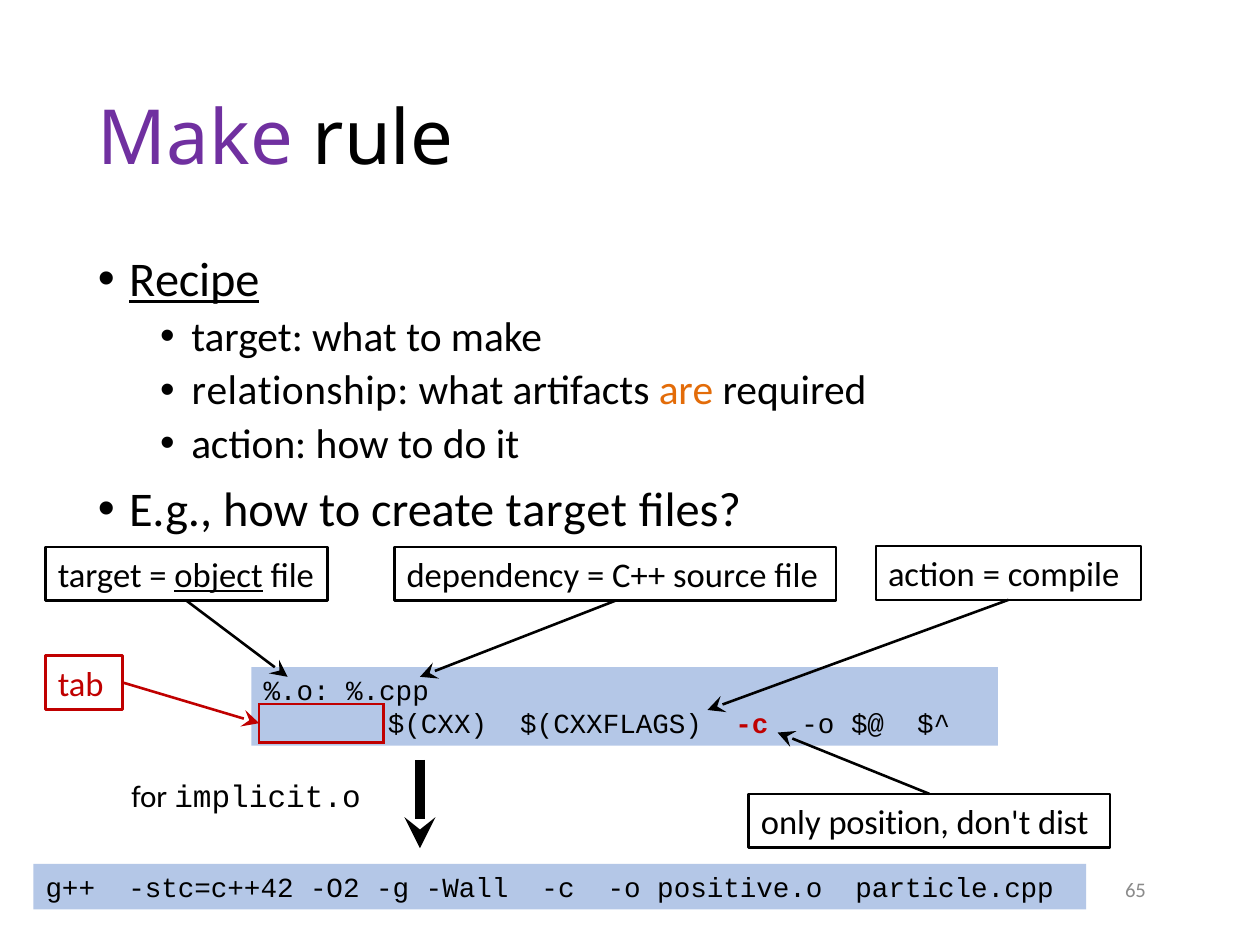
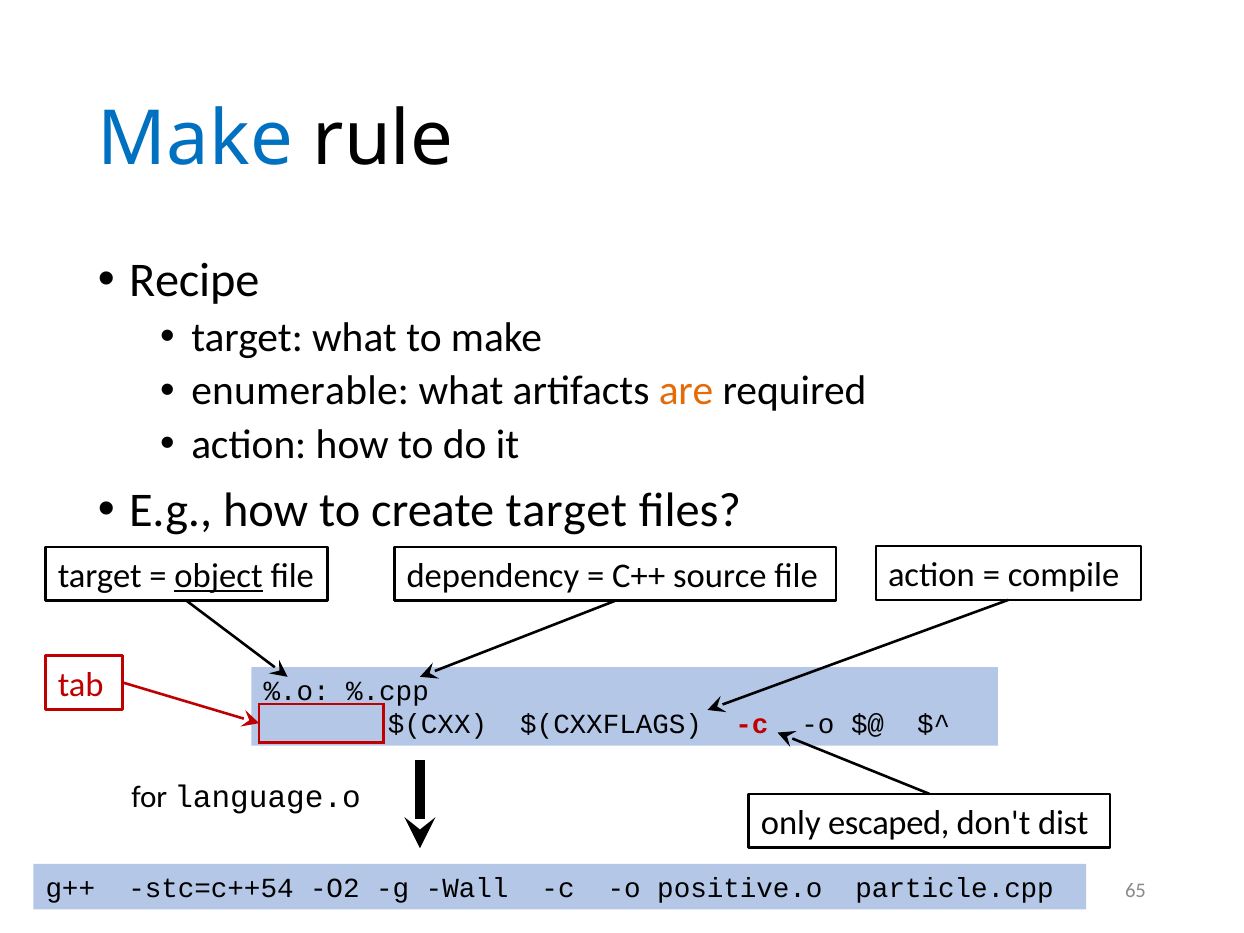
Make colour: purple -> blue (195, 139)
Recipe underline: present -> none (194, 280)
relationship: relationship -> enumerable (300, 391)
implicit.o: implicit.o -> language.o (268, 798)
position: position -> escaped (889, 823)
stc=c++42: stc=c++42 -> stc=c++54 (211, 889)
